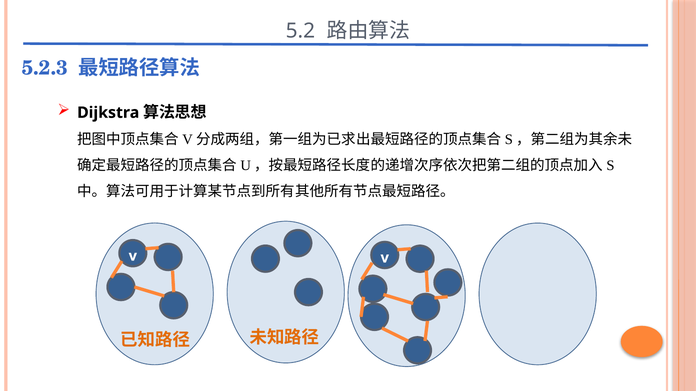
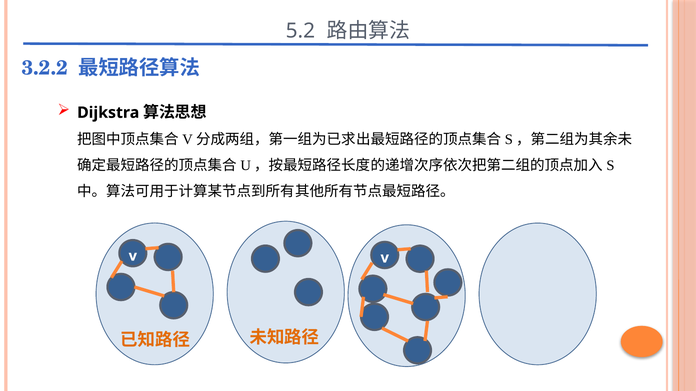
5.2.3: 5.2.3 -> 3.2.2 (45, 68)
